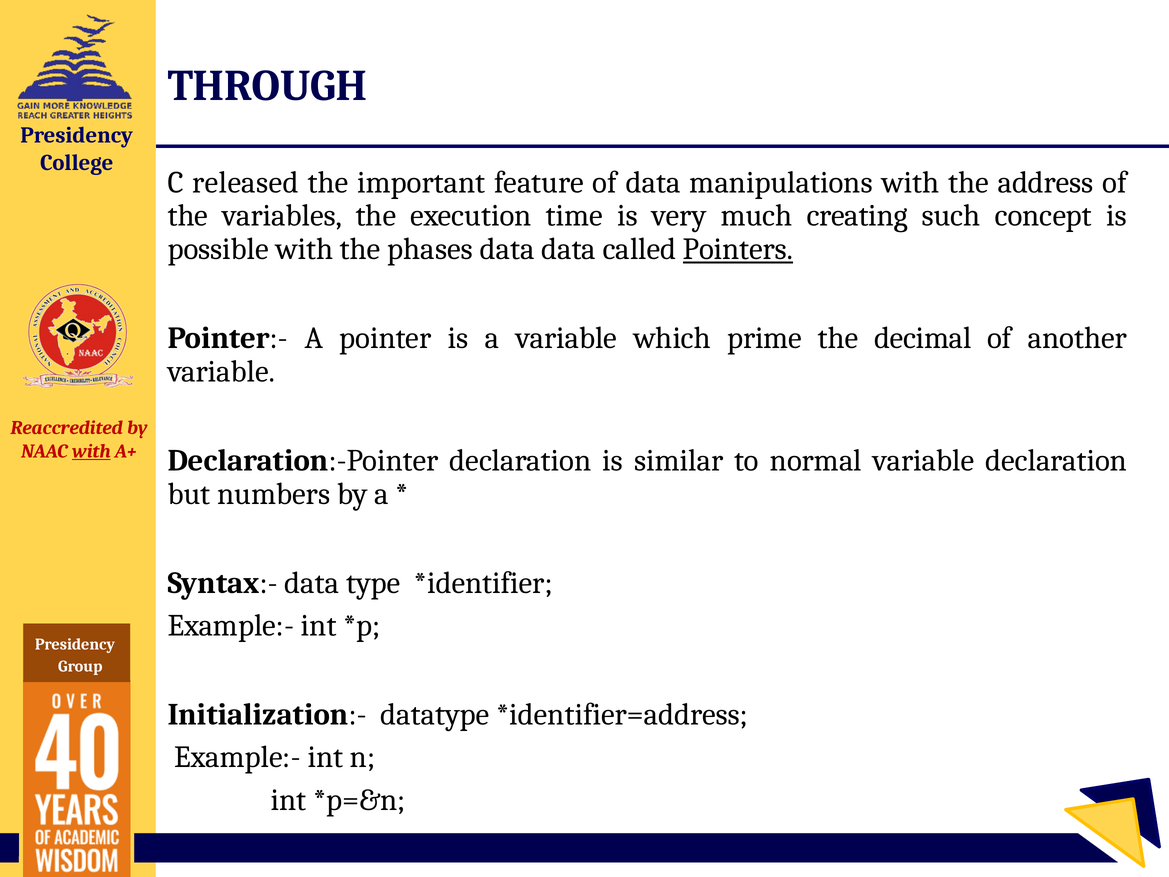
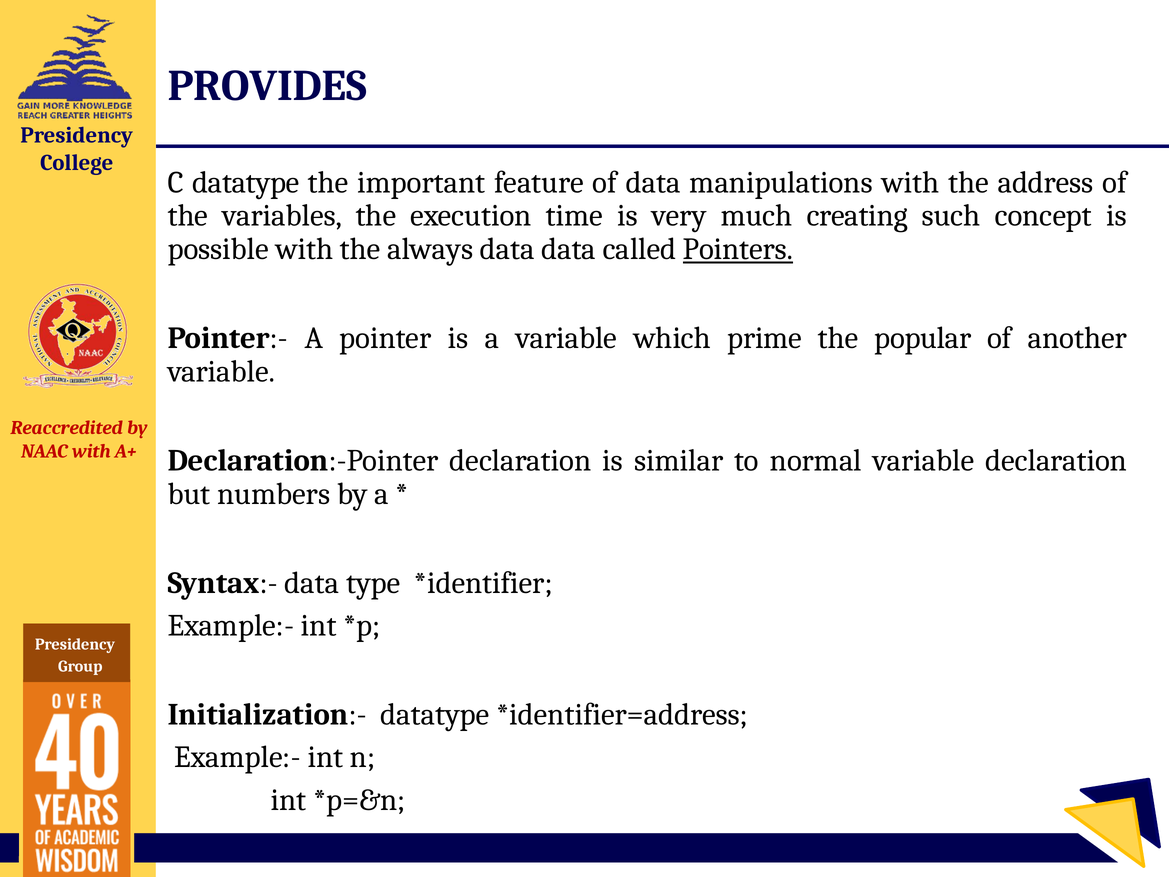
THROUGH: THROUGH -> PROVIDES (267, 86)
C released: released -> datatype (246, 182)
phases: phases -> always (430, 249)
decimal: decimal -> popular (923, 338)
with underline: present -> none (91, 451)
